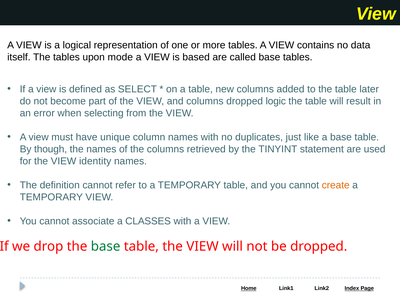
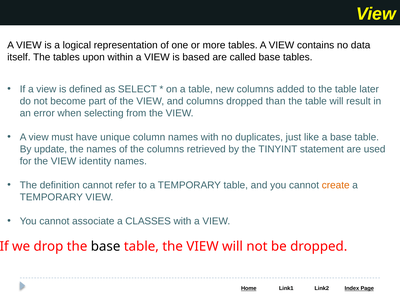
mode: mode -> within (120, 57)
logic: logic -> than (276, 101)
though: though -> update (51, 149)
base colour: green -> black (106, 247)
